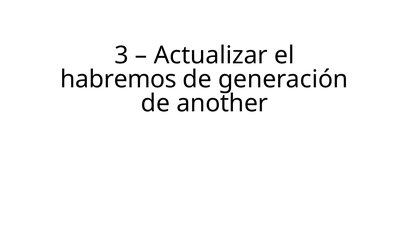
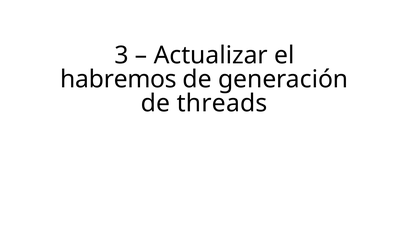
another: another -> threads (222, 103)
